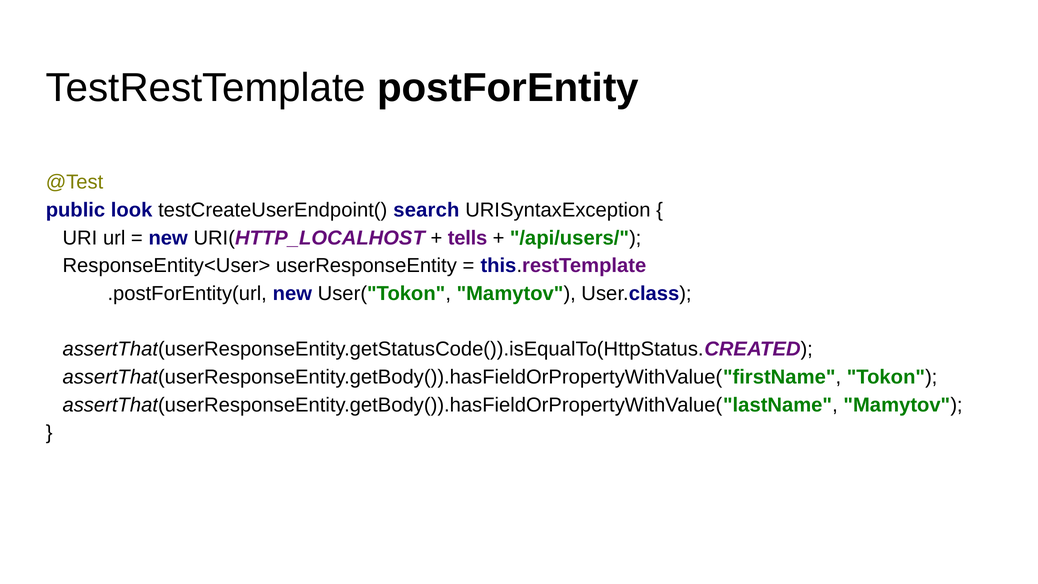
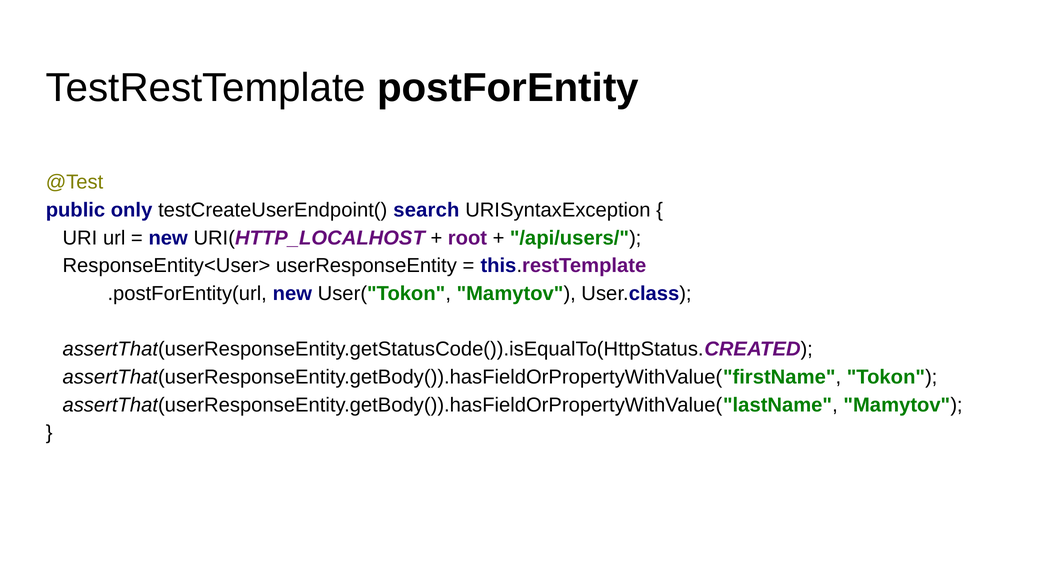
look: look -> only (132, 210)
tells: tells -> root (467, 238)
